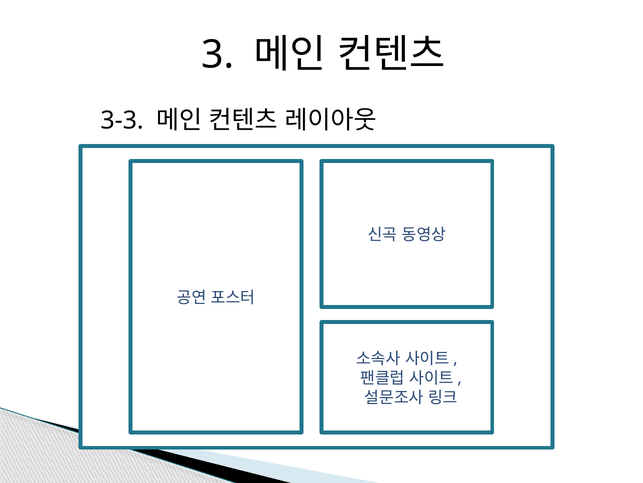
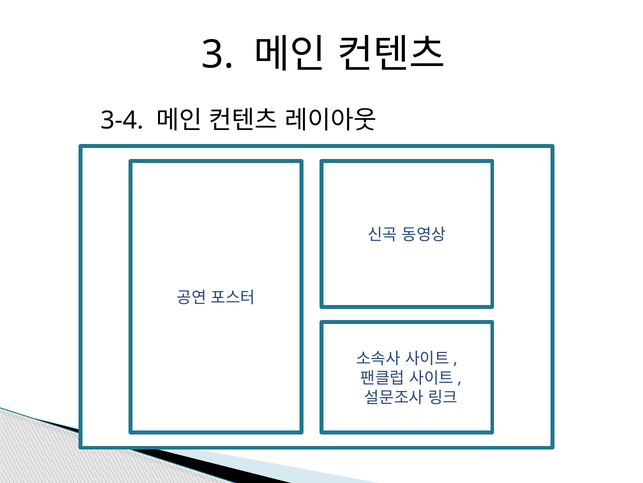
3-3: 3-3 -> 3-4 (122, 120)
